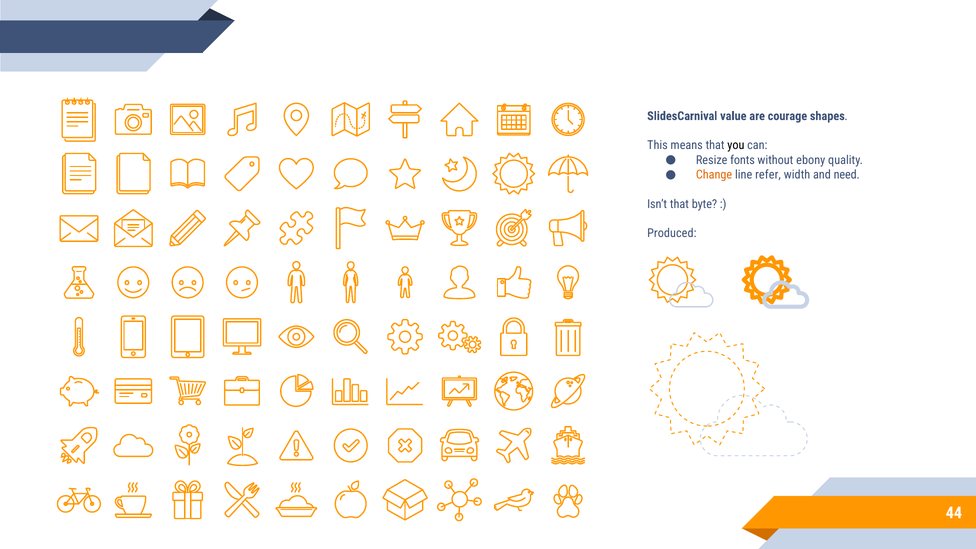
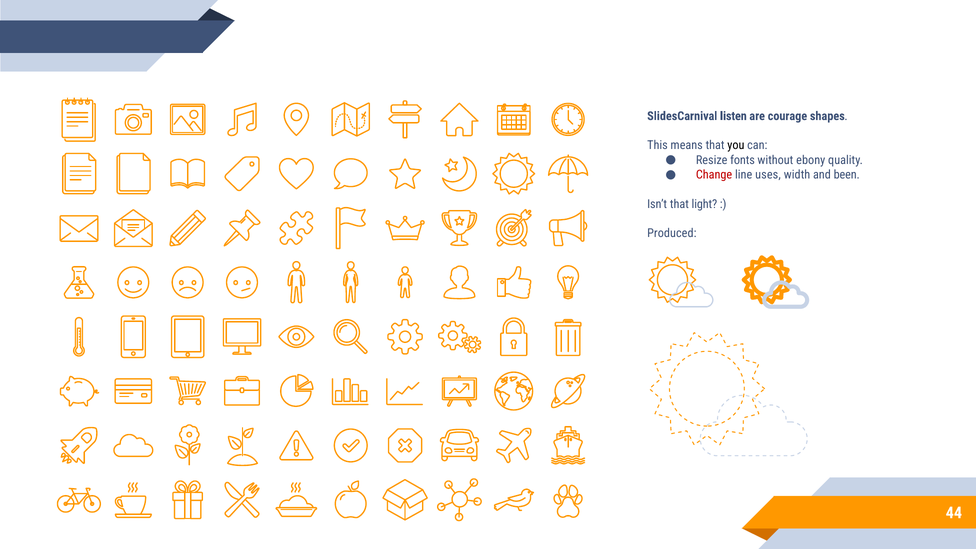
value: value -> listen (733, 116)
Change colour: orange -> red (714, 175)
refer: refer -> uses (768, 175)
need: need -> been (847, 175)
byte: byte -> light (704, 204)
